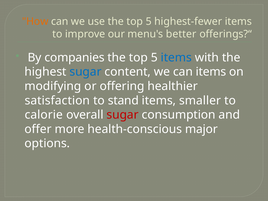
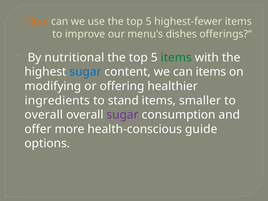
better: better -> dishes (181, 34)
companies: companies -> nutritional (74, 58)
items colour: blue -> green (176, 58)
satisfaction: satisfaction -> ingredients (57, 100)
calorie: calorie -> overall (44, 115)
sugar colour: red -> purple (123, 115)
major: major -> guide (201, 129)
